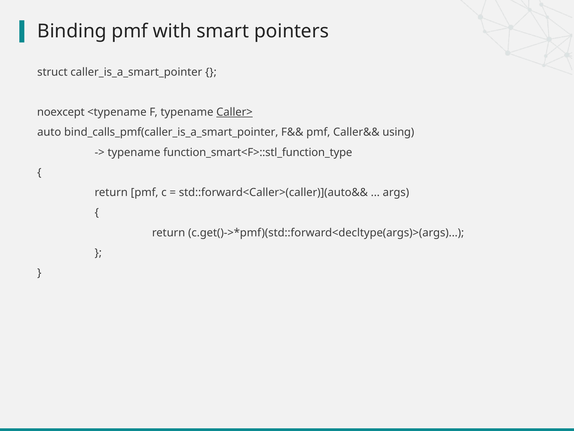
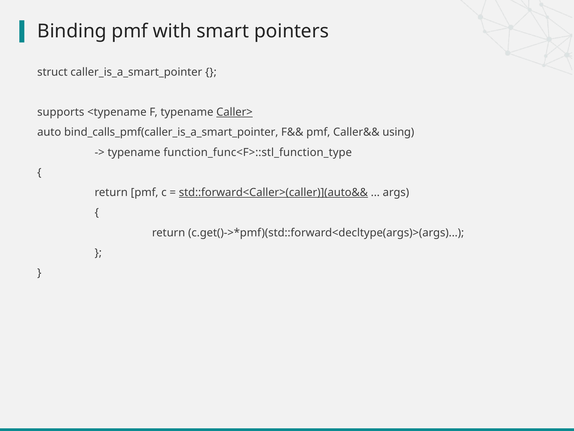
noexcept: noexcept -> supports (61, 112)
function_smart<F>::stl_function_type: function_smart<F>::stl_function_type -> function_func<F>::stl_function_type (258, 152)
std::forward<Caller>(caller)](auto&& underline: none -> present (273, 192)
